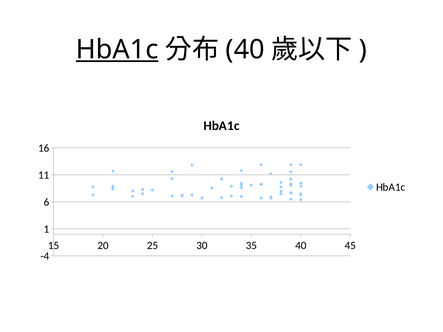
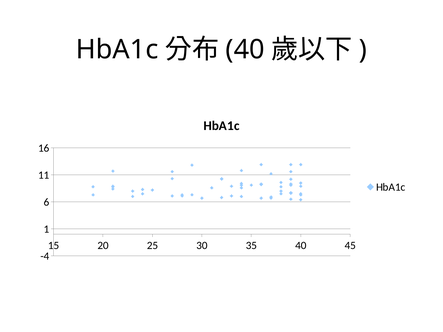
HbA1c underline: present -> none (117, 50)
